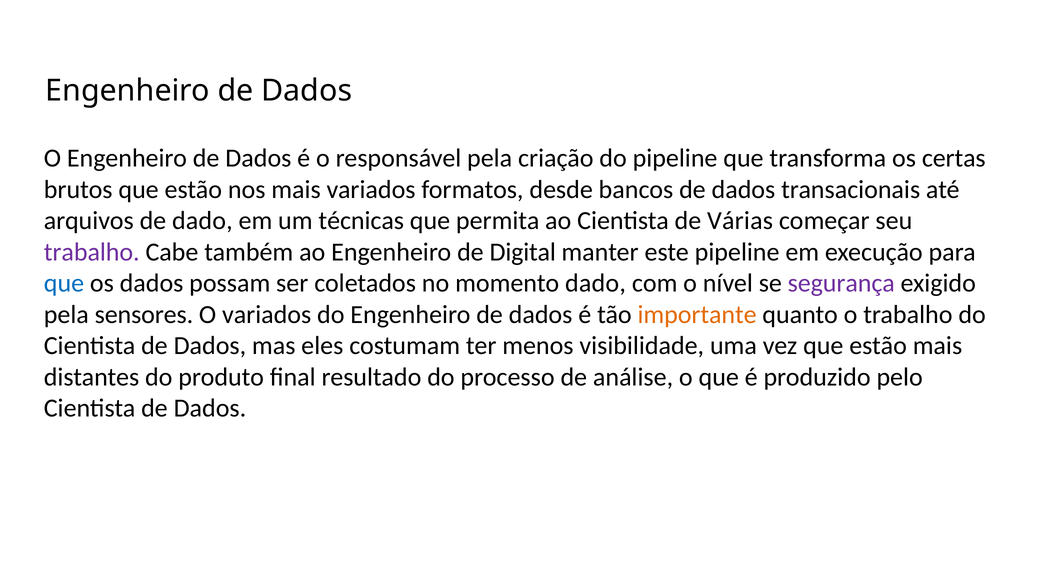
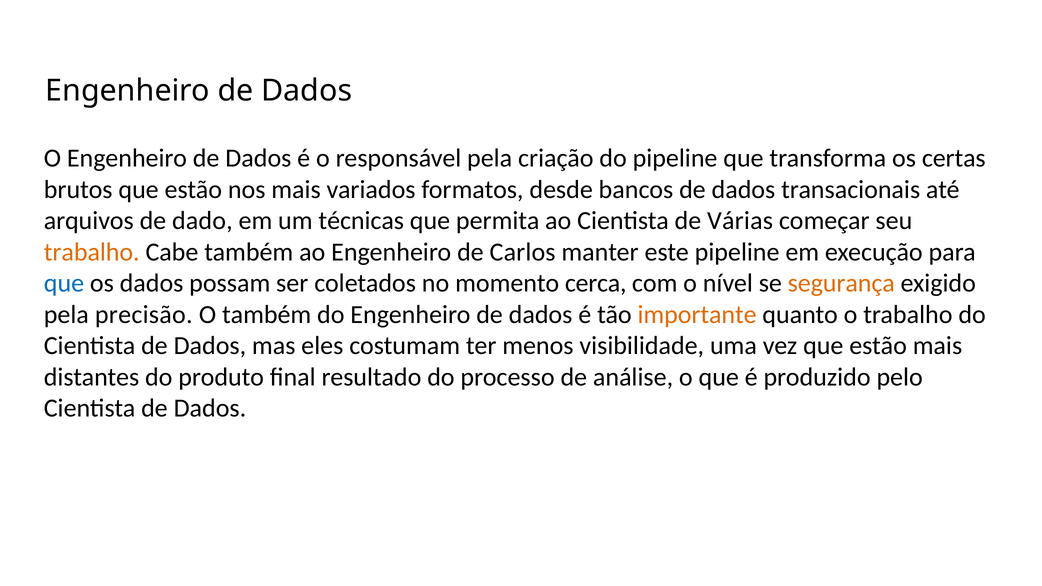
trabalho colour: purple -> orange (92, 252)
Digital: Digital -> Carlos (523, 252)
momento dado: dado -> cerca (596, 283)
segurança colour: purple -> orange (841, 283)
sensores: sensores -> precisão (144, 315)
O variados: variados -> também (267, 315)
